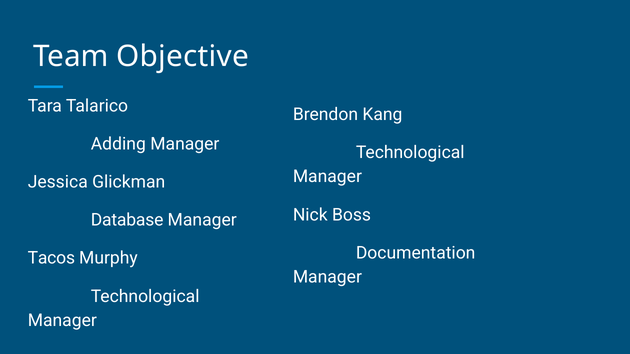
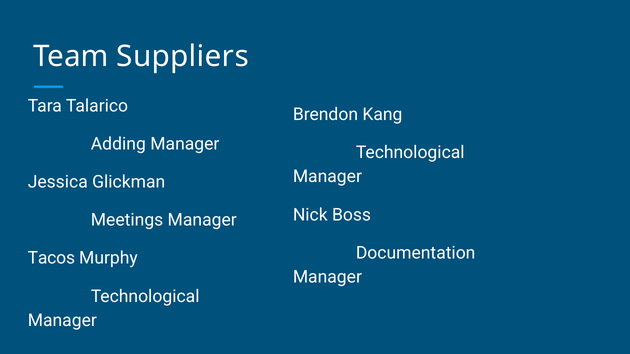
Objective: Objective -> Suppliers (183, 57)
Database: Database -> Meetings (127, 220)
